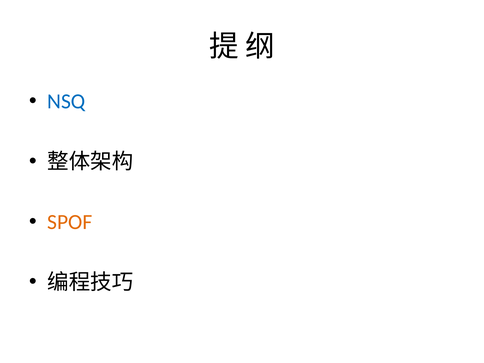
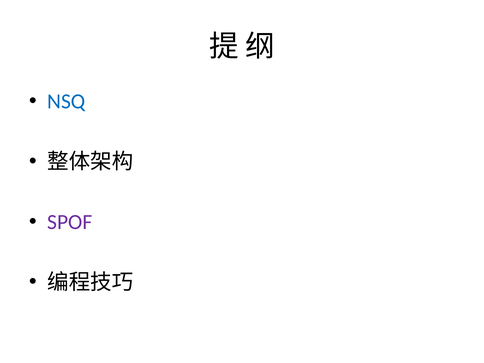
SPOF colour: orange -> purple (70, 222)
